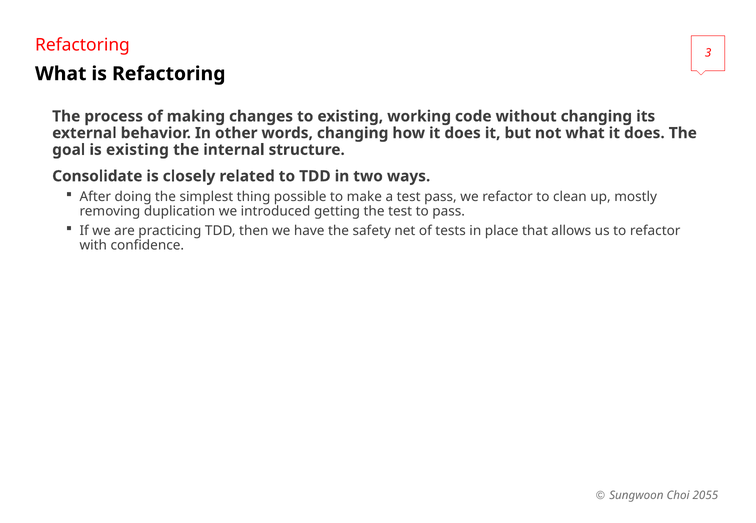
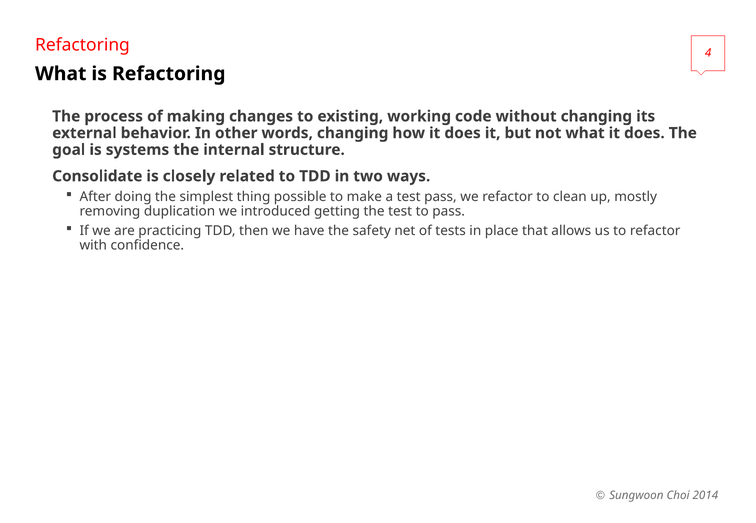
3: 3 -> 4 (708, 53)
is existing: existing -> systems (137, 150)
2055: 2055 -> 2014 (705, 496)
